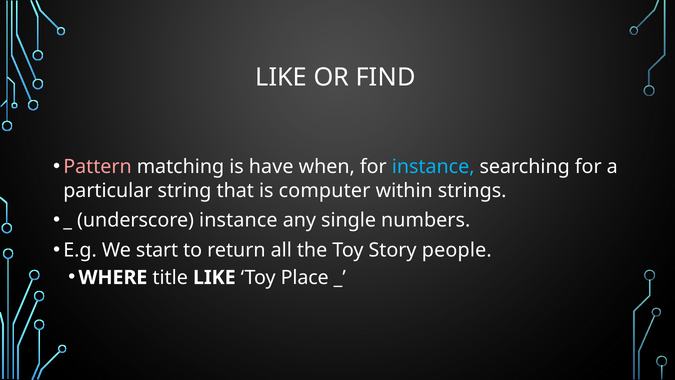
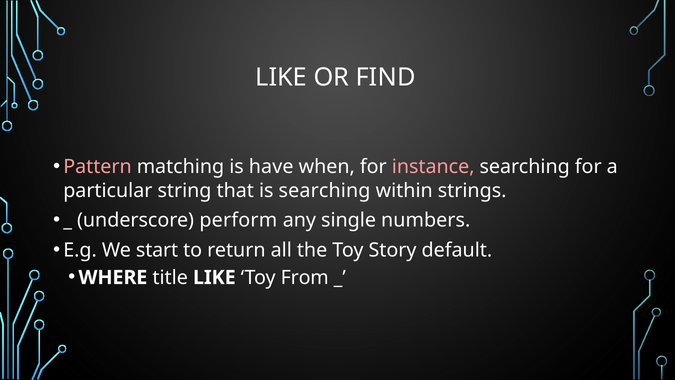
instance colour: light blue -> pink (433, 167)
is computer: computer -> searching (325, 190)
underscore instance: instance -> perform (238, 220)
people: people -> default (457, 250)
Place: Place -> From (305, 277)
